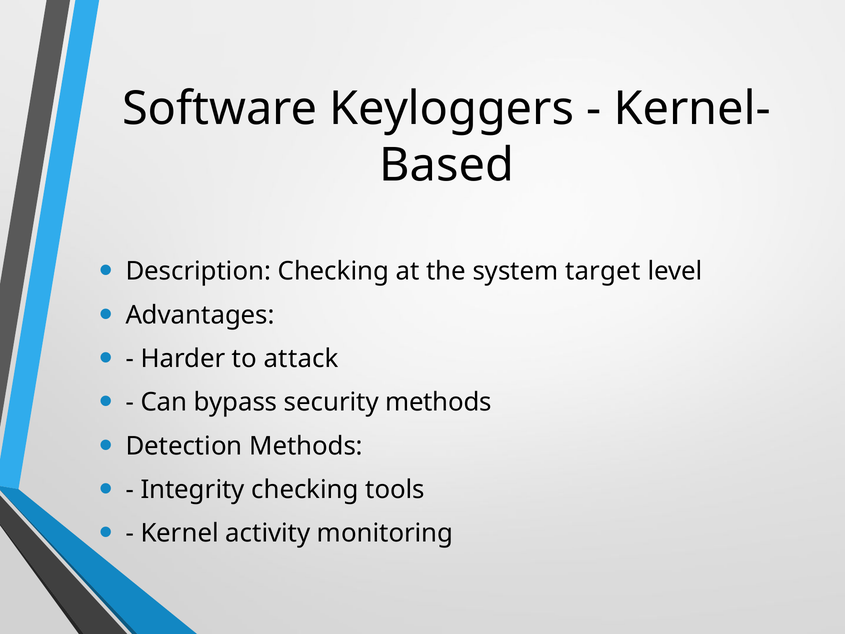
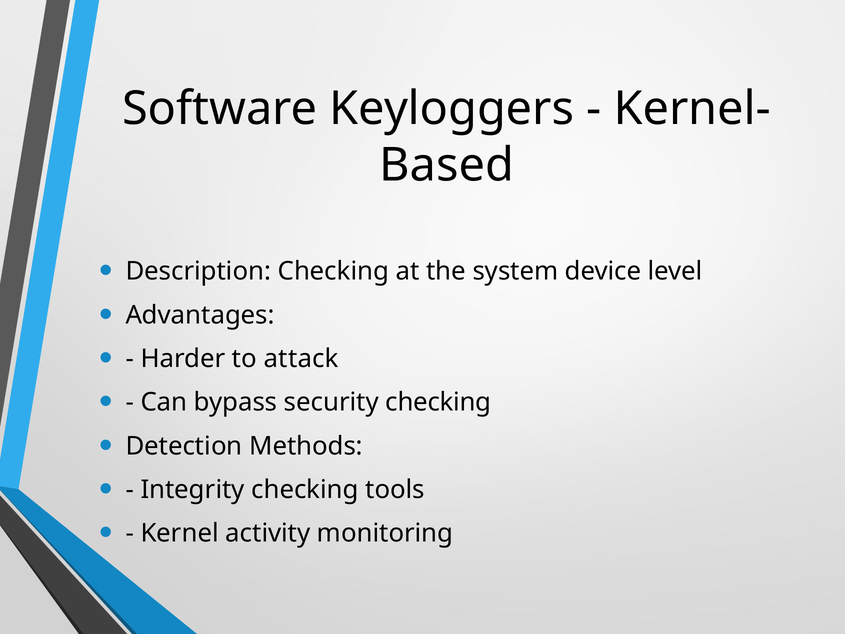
target: target -> device (603, 271)
security methods: methods -> checking (438, 402)
